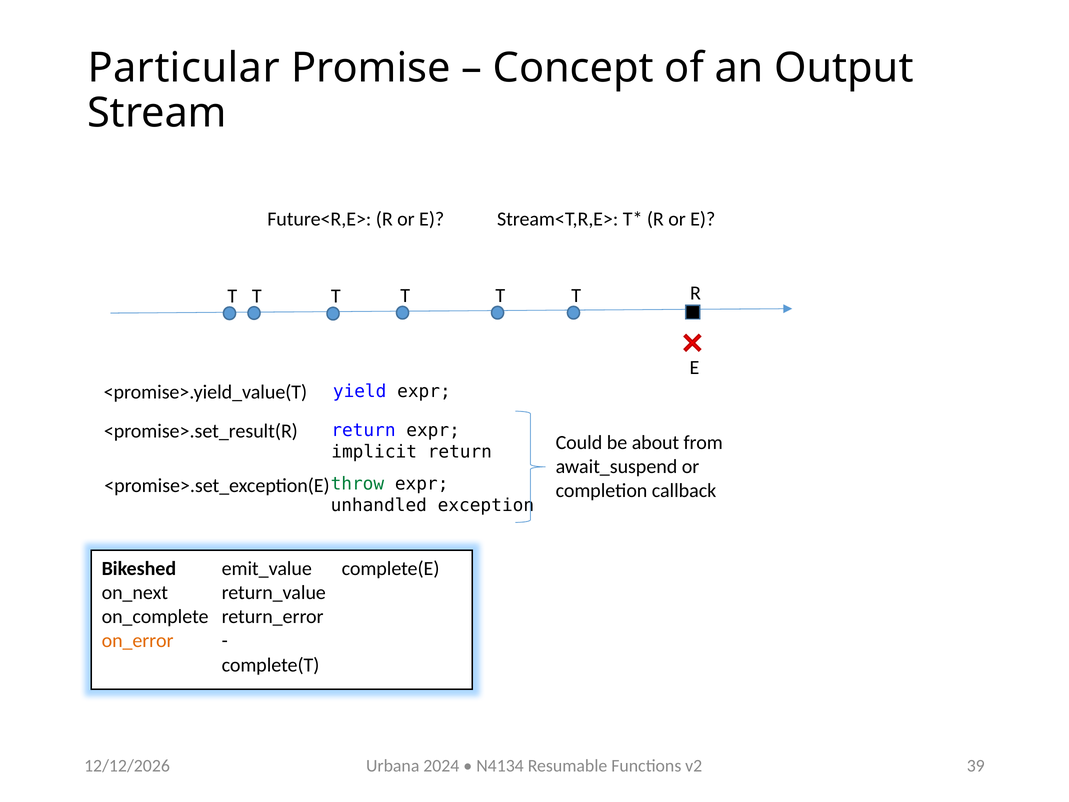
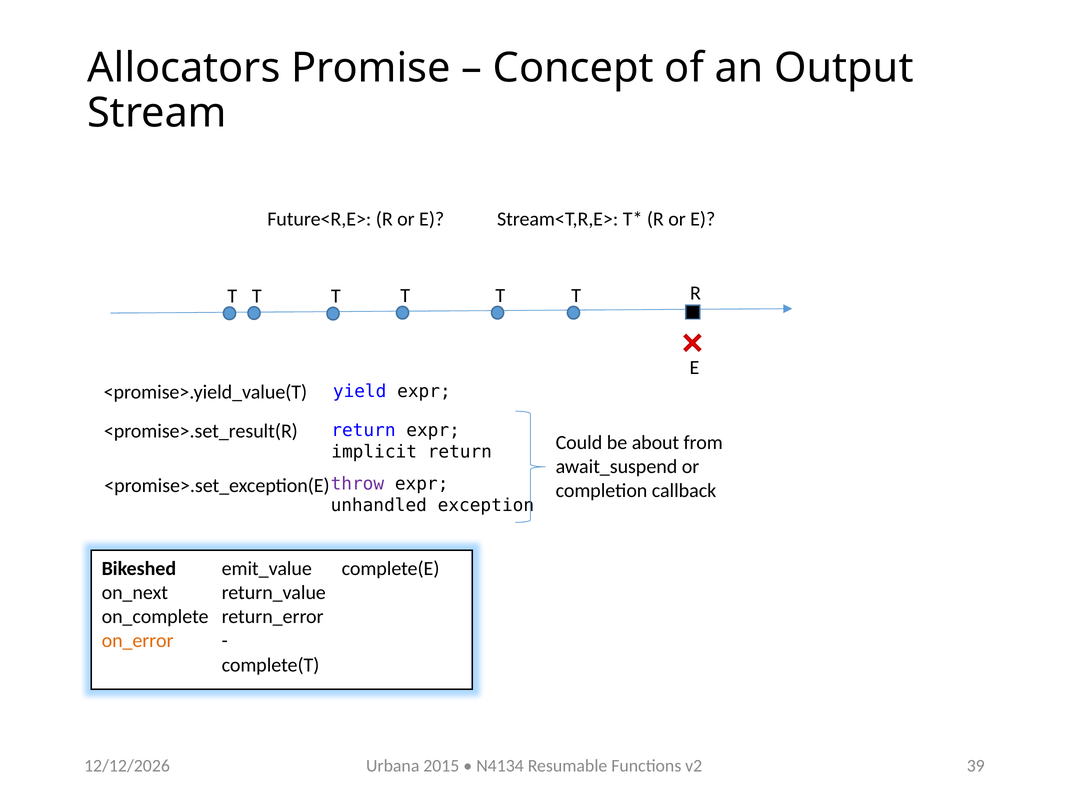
Particular: Particular -> Allocators (184, 68)
throw colour: green -> purple (357, 484)
2024: 2024 -> 2015 (441, 765)
